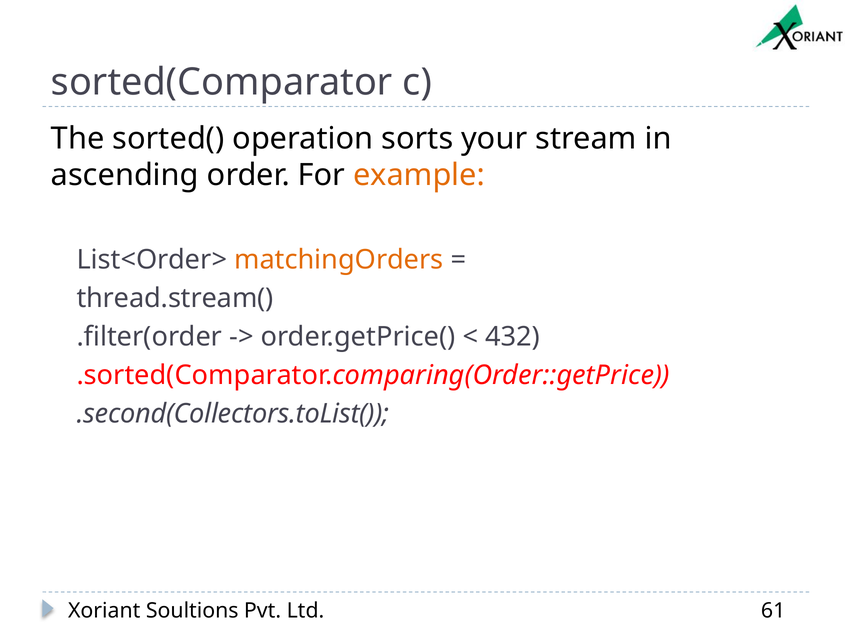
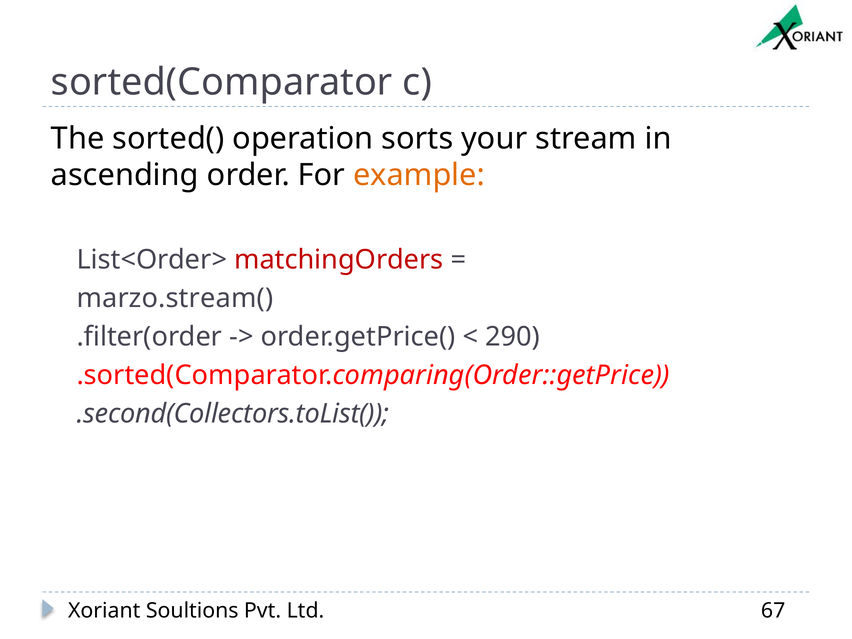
matchingOrders colour: orange -> red (339, 260)
thread.stream(: thread.stream( -> marzo.stream( (175, 298)
432: 432 -> 290 (513, 337)
61: 61 -> 67 (773, 611)
